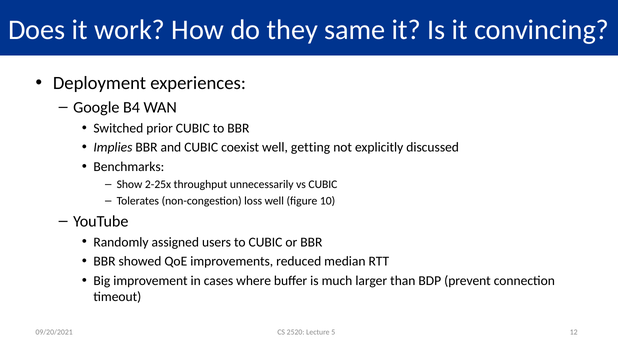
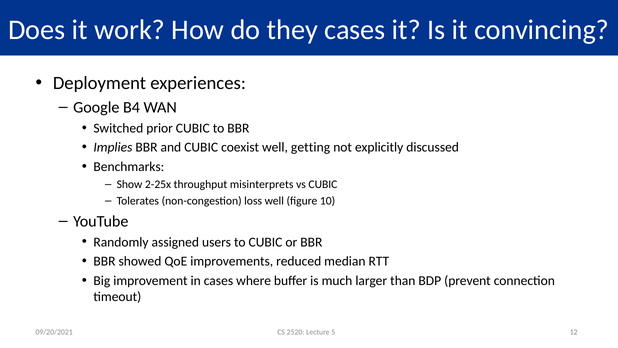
they same: same -> cases (355, 30)
unnecessarily: unnecessarily -> misinterprets (262, 184)
